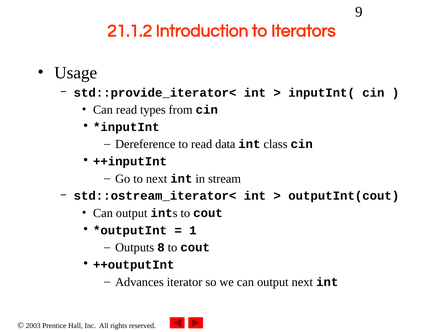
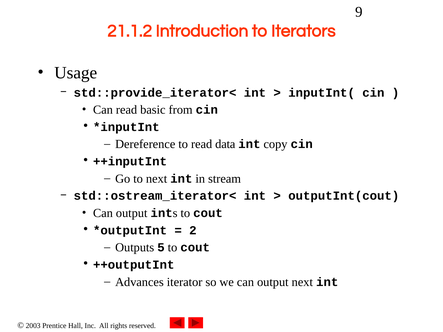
types: types -> basic (153, 110)
class: class -> copy (275, 144)
1: 1 -> 2 (193, 231)
8: 8 -> 5 (161, 248)
